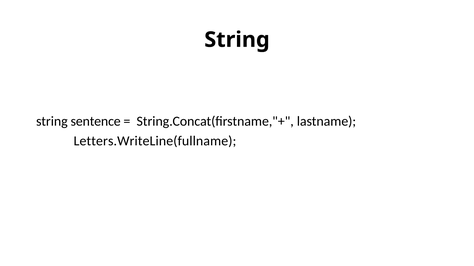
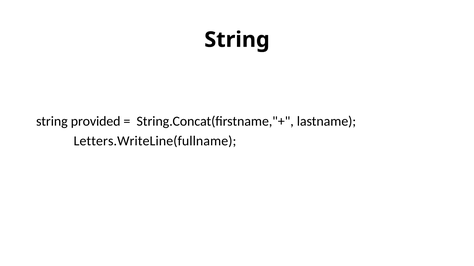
sentence: sentence -> provided (96, 122)
